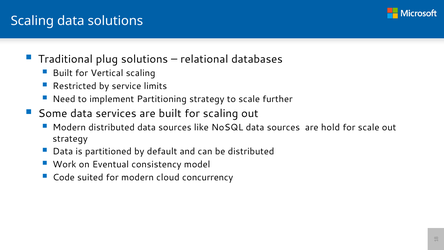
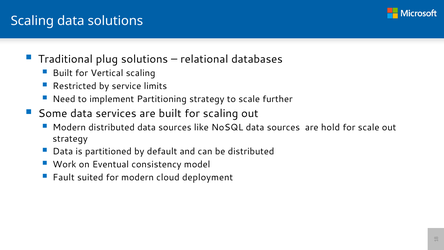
Code: Code -> Fault (64, 177)
concurrency: concurrency -> deployment (208, 177)
